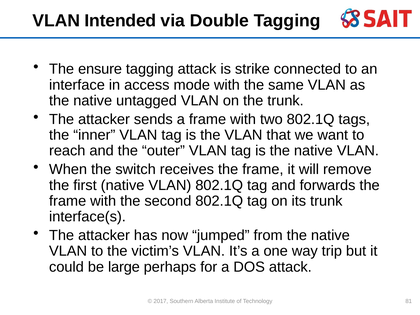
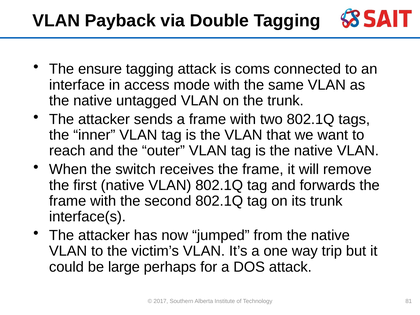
Intended: Intended -> Payback (120, 21)
strike: strike -> coms (252, 69)
